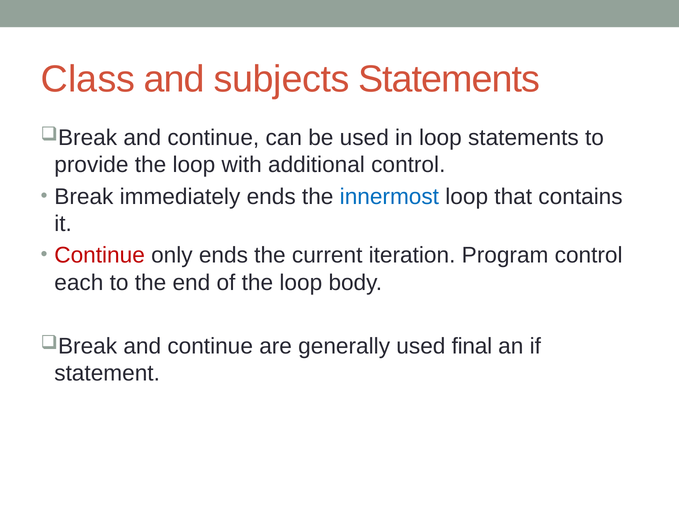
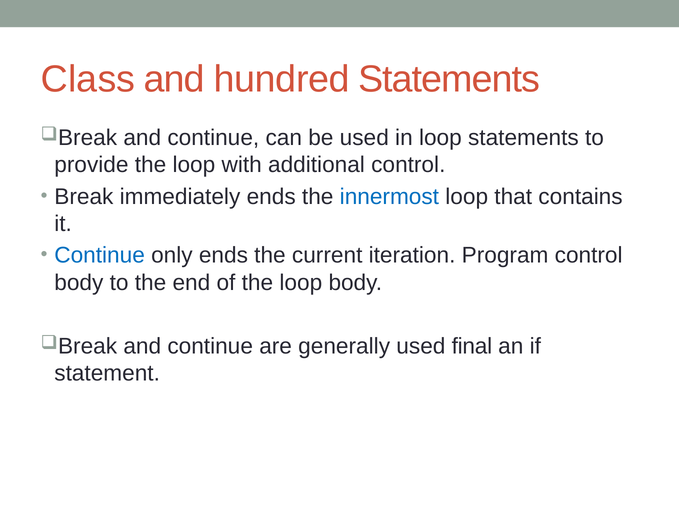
subjects: subjects -> hundred (282, 79)
Continue colour: red -> blue (100, 255)
each: each -> body (79, 282)
